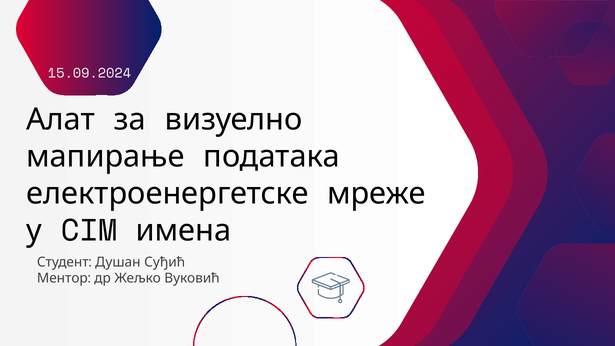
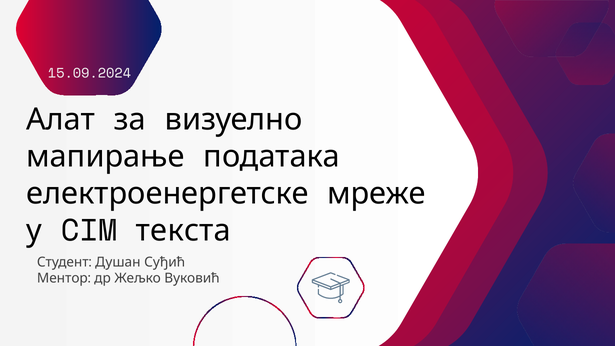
имена: имена -> текста (183, 230)
